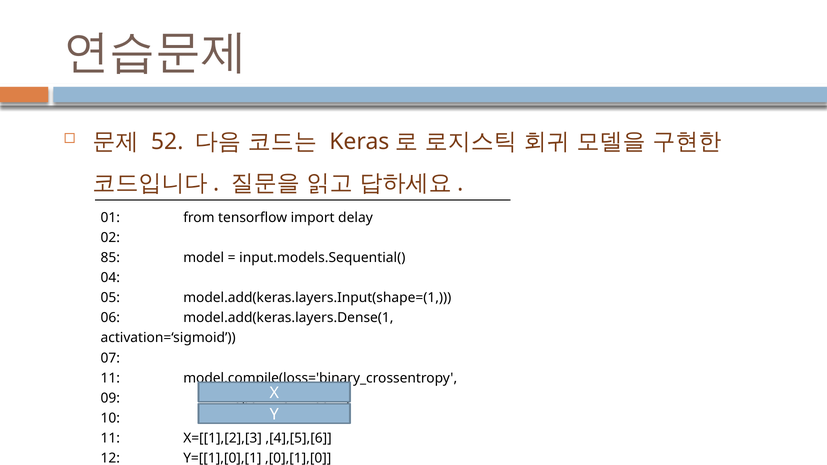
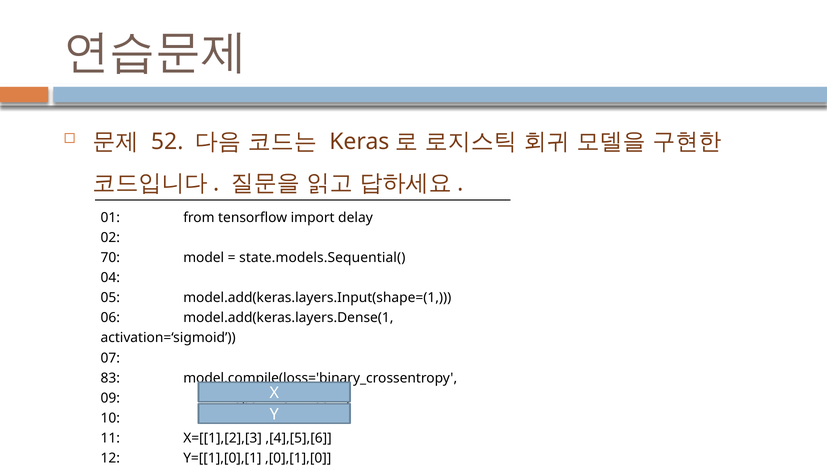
85: 85 -> 70 (110, 258)
input.models.Sequential(: input.models.Sequential( -> state.models.Sequential( (322, 258)
11: 11 -> 83 (110, 378)
